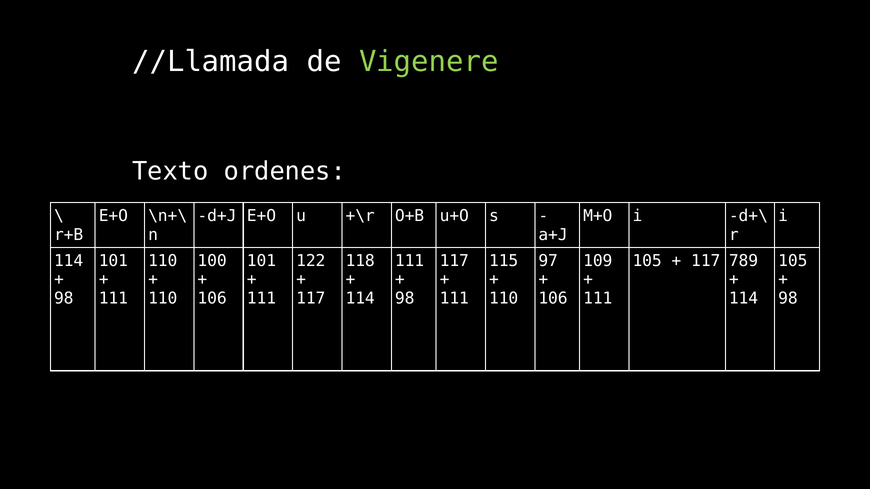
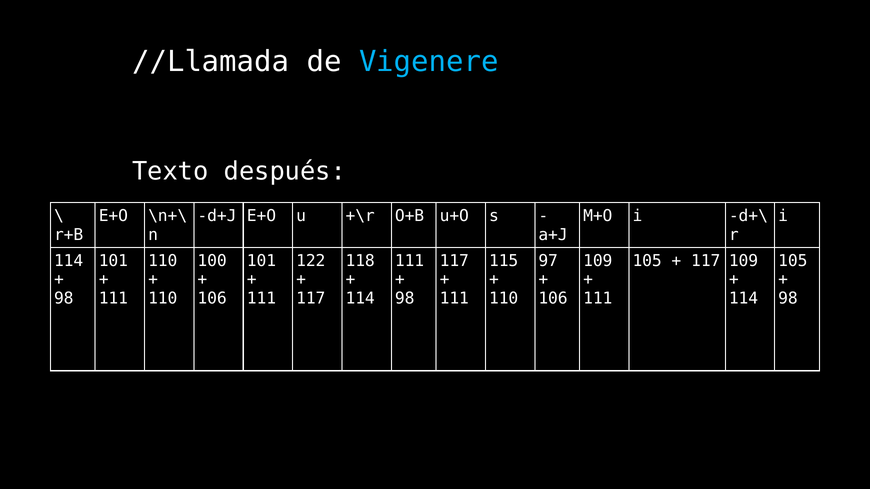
Vigenere colour: light green -> light blue (429, 62)
ordenes: ordenes -> después (285, 171)
117 789: 789 -> 109 (744, 261)
